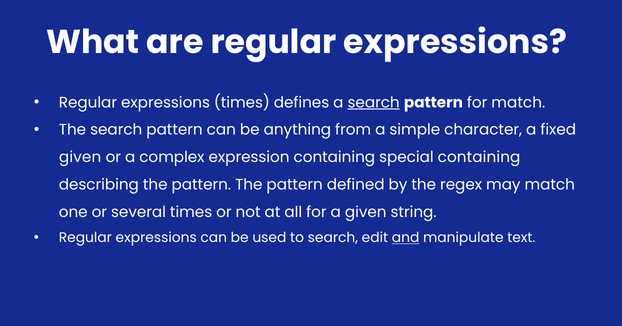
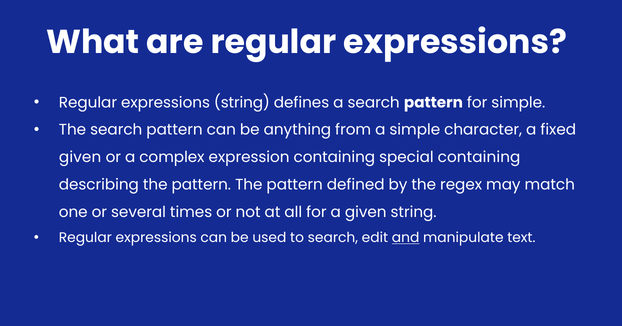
expressions times: times -> string (242, 102)
search underline: present -> none (374, 102)
for match: match -> simple (518, 102)
